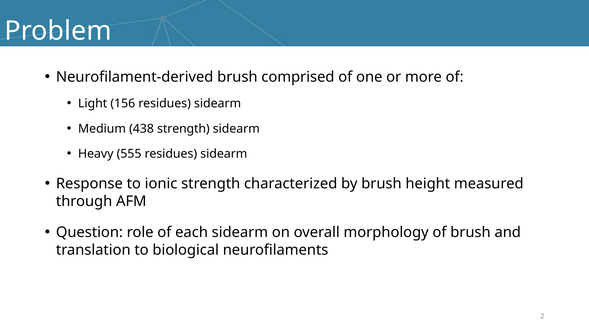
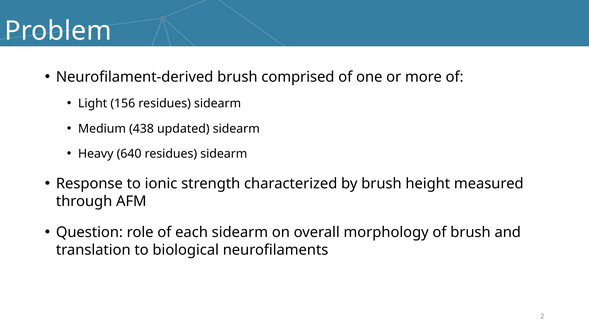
438 strength: strength -> updated (183, 129)
555: 555 -> 640 (129, 154)
